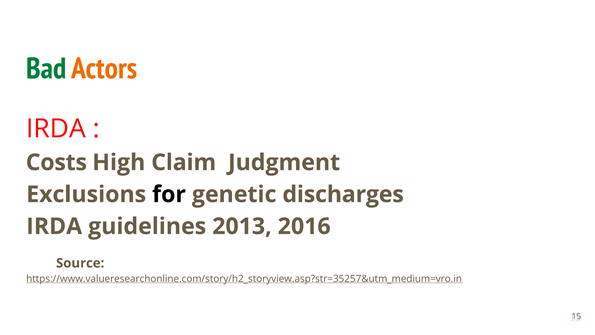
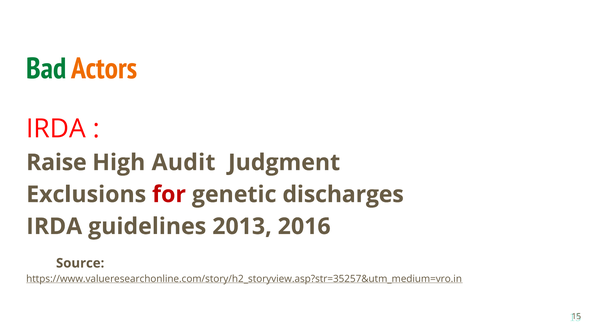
Costs: Costs -> Raise (56, 162)
Claim: Claim -> Audit (184, 162)
for colour: black -> red (169, 194)
